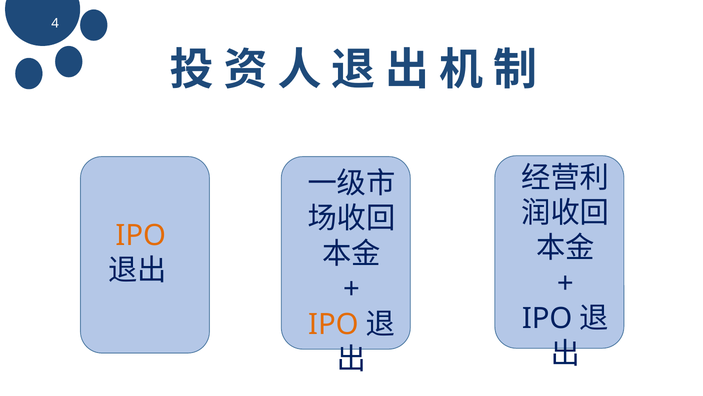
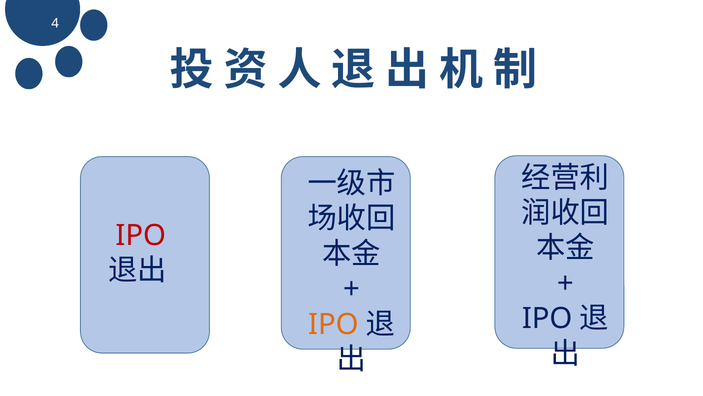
IPO colour: orange -> red (141, 235)
